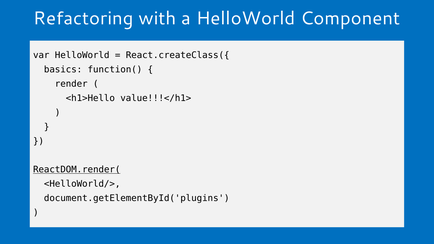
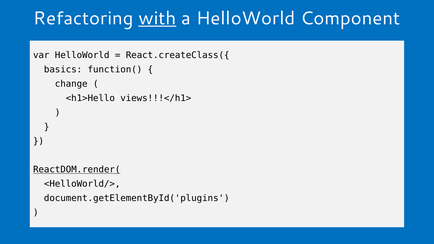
with underline: none -> present (157, 18)
render: render -> change (71, 84)
value!!!</h1>: value!!!</h1> -> views!!!</h1> (156, 98)
